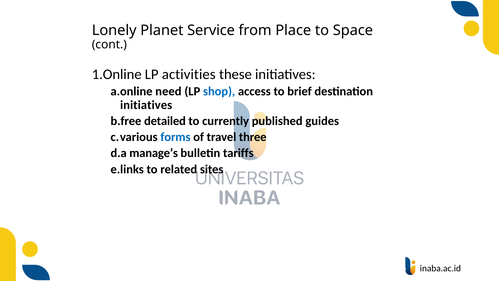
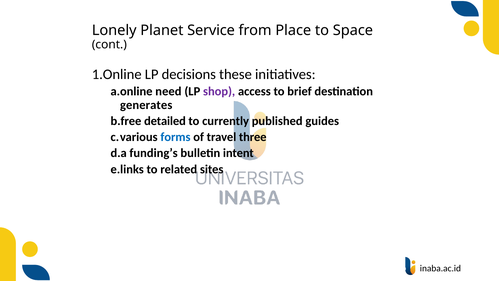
activities: activities -> decisions (189, 74)
shop colour: blue -> purple (219, 91)
initiatives: initiatives -> generates (146, 105)
manage’s: manage’s -> funding’s (154, 153)
tariffs: tariffs -> intent (238, 153)
